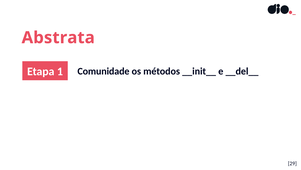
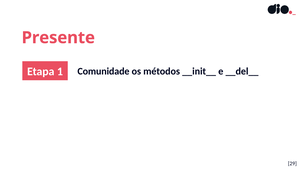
Abstrata: Abstrata -> Presente (58, 38)
